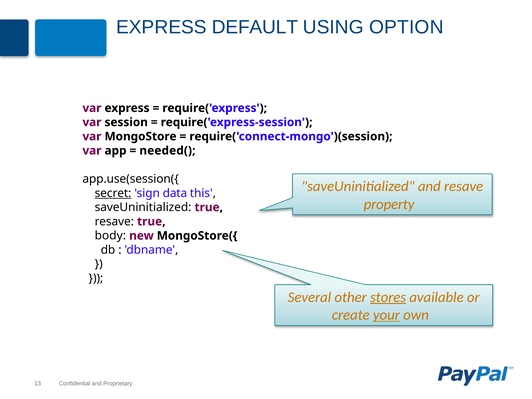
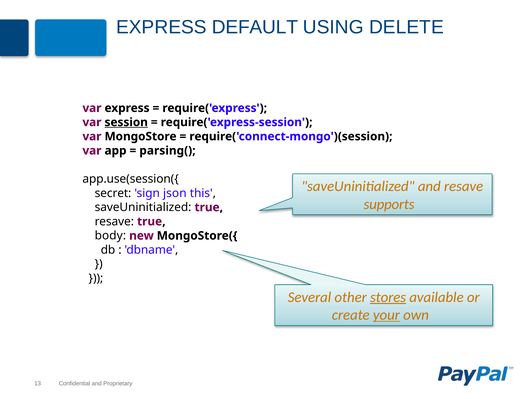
OPTION: OPTION -> DELETE (406, 27)
session underline: none -> present (126, 122)
needed(: needed( -> parsing( (167, 151)
secret underline: present -> none (113, 193)
data: data -> json (175, 193)
property: property -> supports (389, 204)
